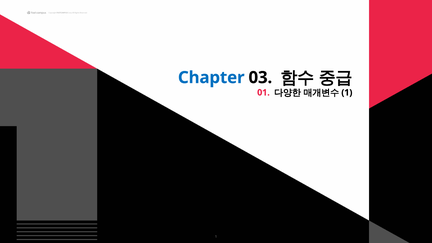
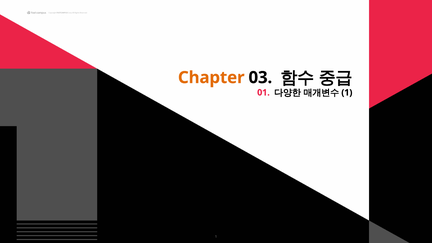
Chapter colour: blue -> orange (211, 78)
